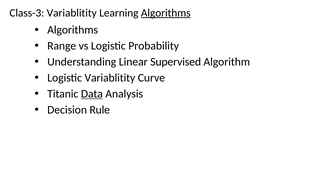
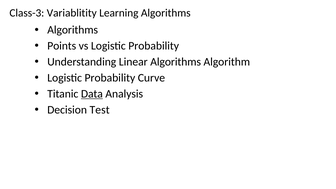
Algorithms underline: present -> none (166, 13)
Range: Range -> Points (62, 46)
Linear Supervised: Supervised -> Algorithms (176, 62)
Variablitity: Variablitity -> Probability (110, 78)
Rule: Rule -> Test (100, 110)
